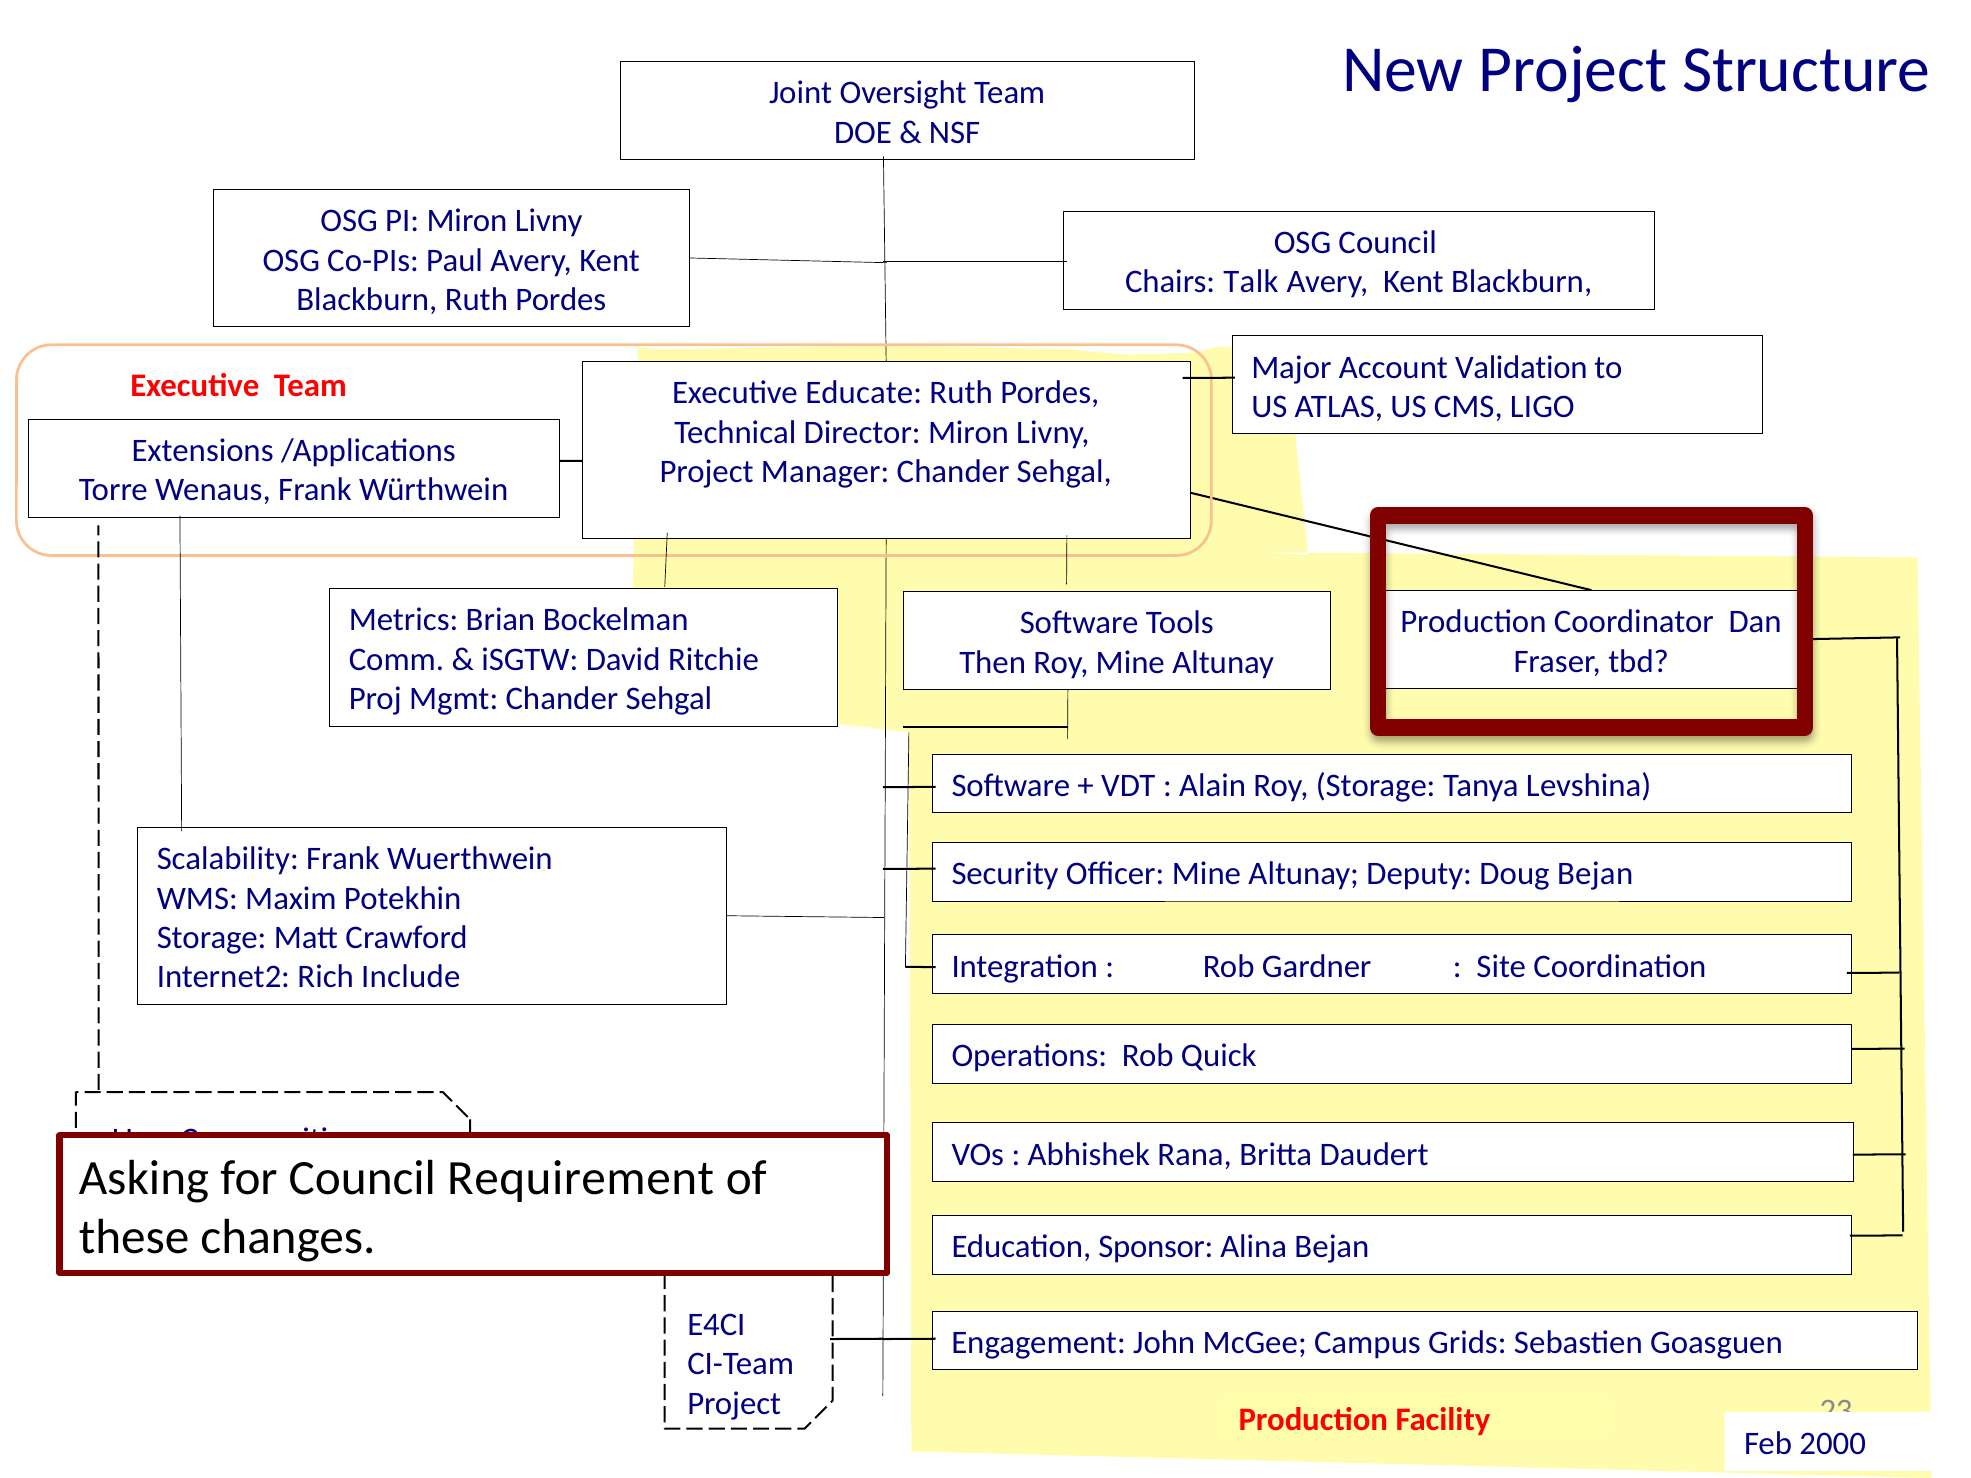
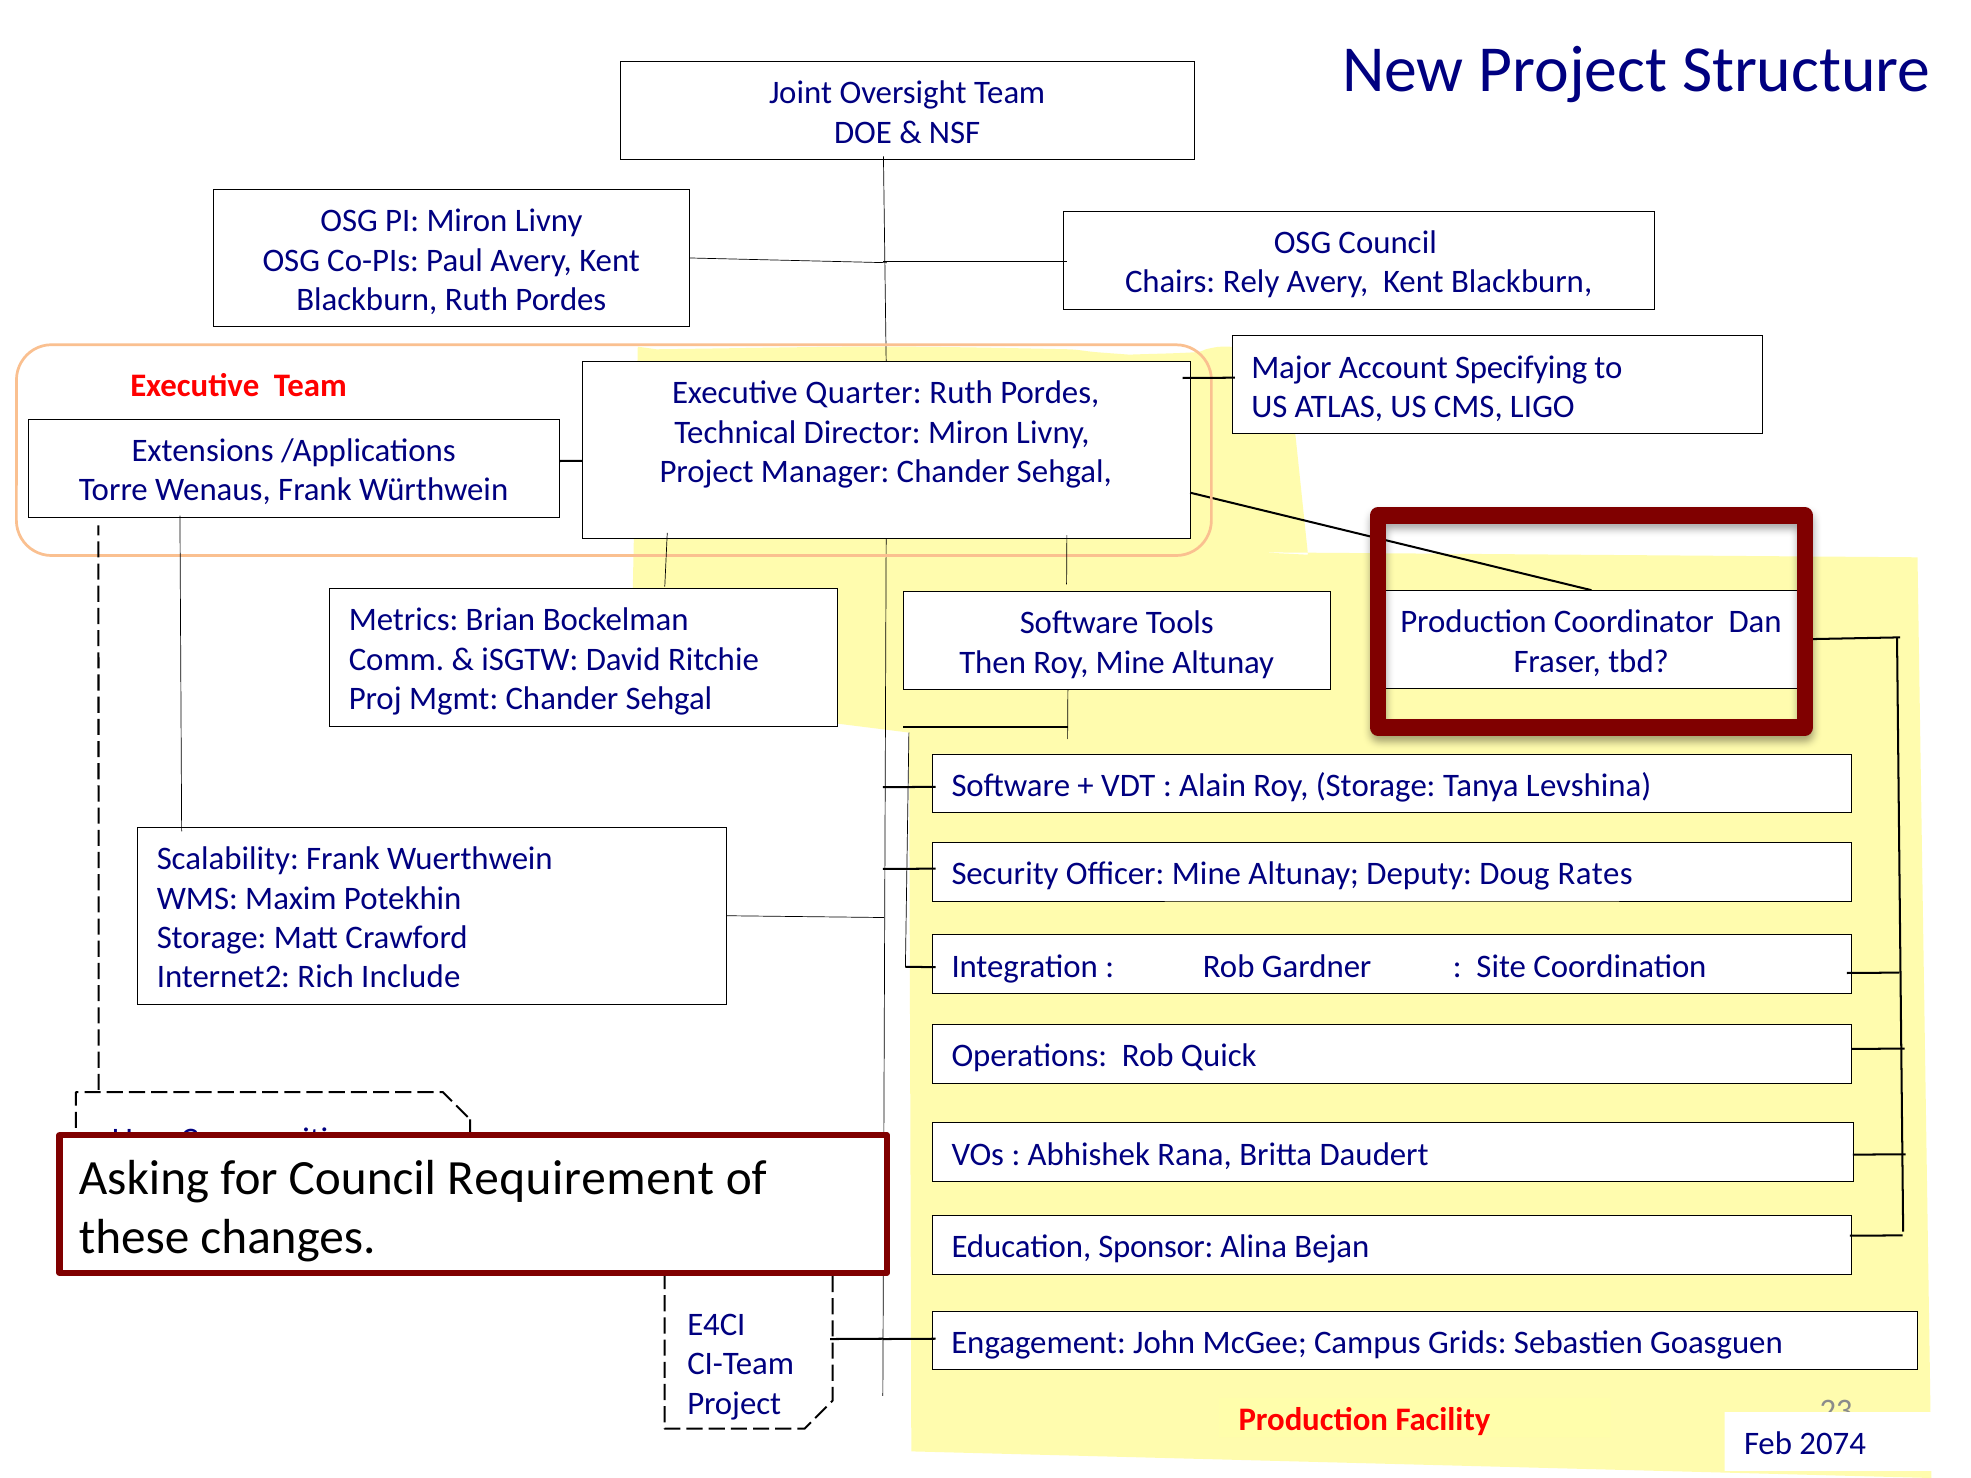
Talk: Talk -> Rely (1251, 282)
Validation: Validation -> Specifying (1521, 367)
Educate: Educate -> Quarter (864, 393)
Doug Bejan: Bejan -> Rates (1595, 874)
2000: 2000 -> 2074 (1833, 1444)
